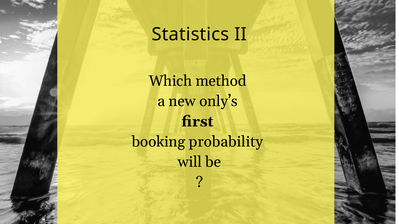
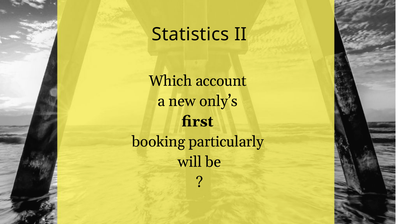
method: method -> account (221, 81)
probability: probability -> particularly (226, 142)
